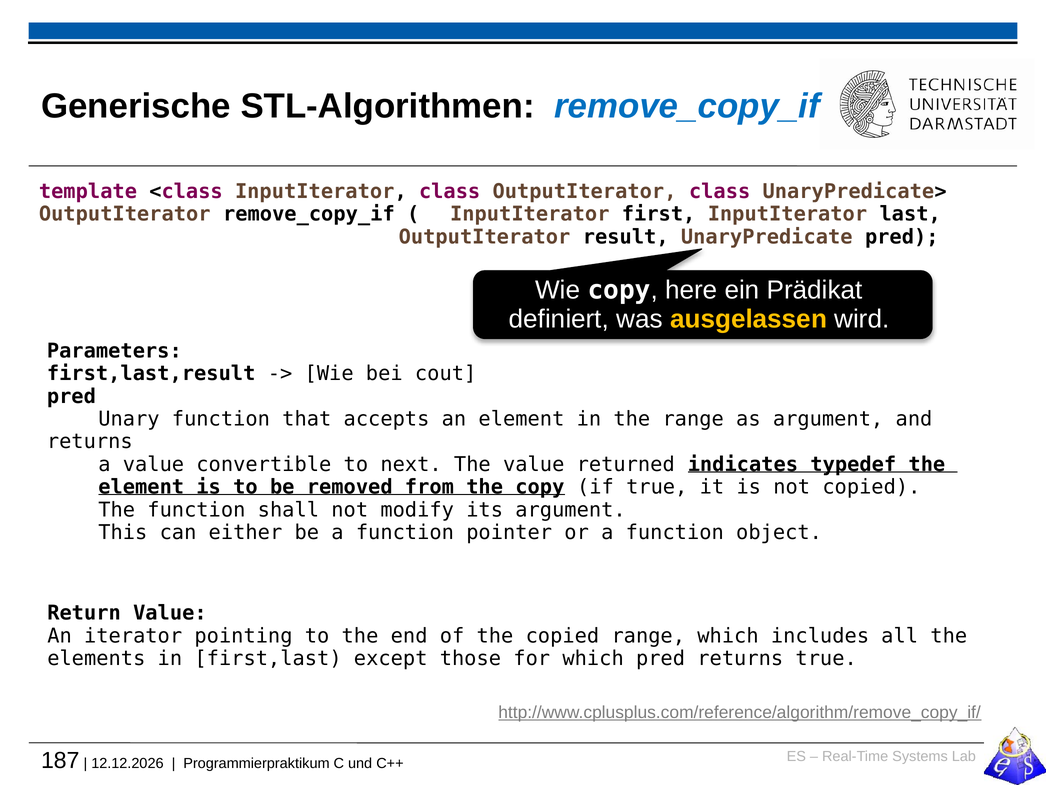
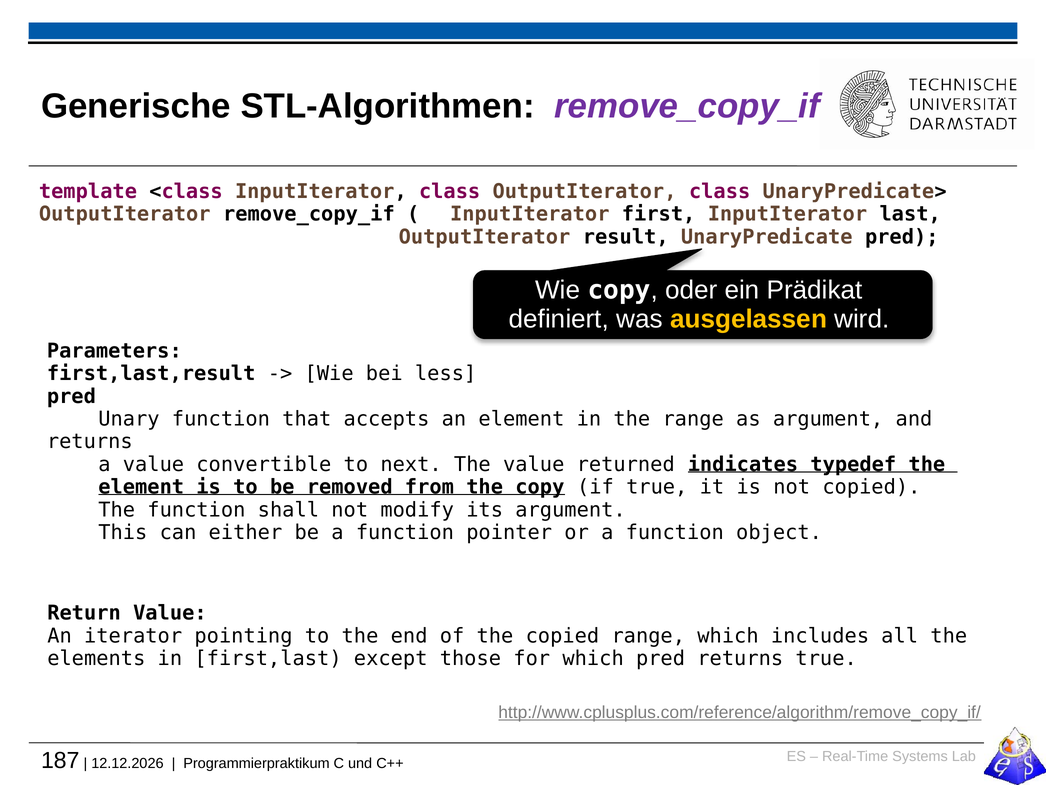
remove_copy_if colour: blue -> purple (687, 106)
here: here -> oder (691, 290)
cout: cout -> less (446, 373)
